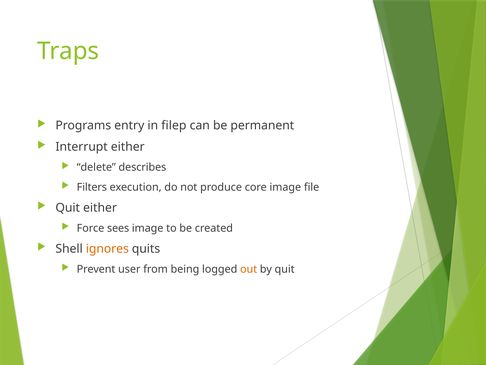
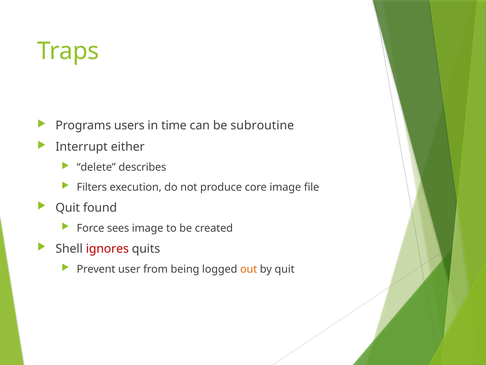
entry: entry -> users (129, 125)
filep: filep -> time (174, 125)
permanent: permanent -> subroutine (262, 125)
Quit either: either -> found (100, 207)
ignores colour: orange -> red (107, 249)
